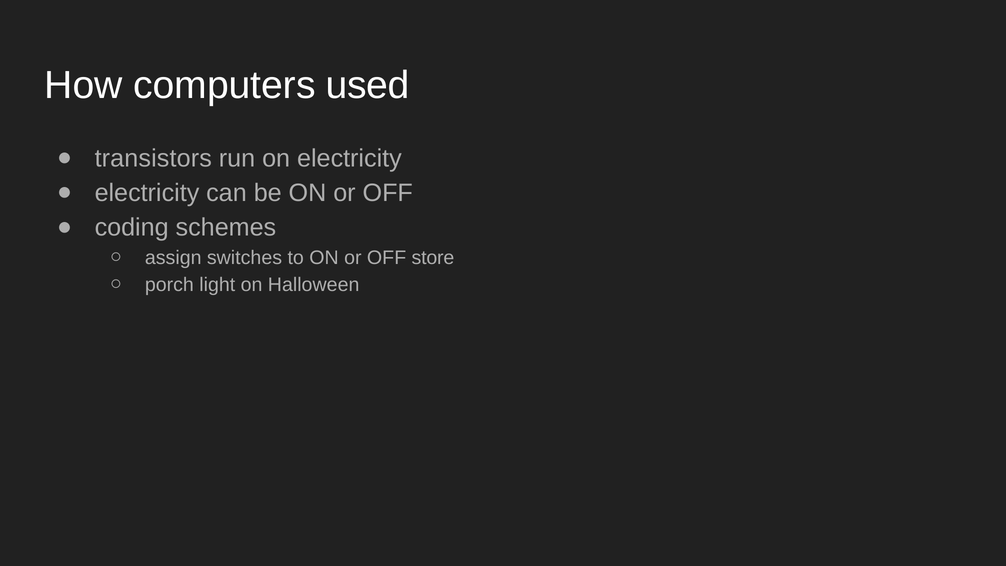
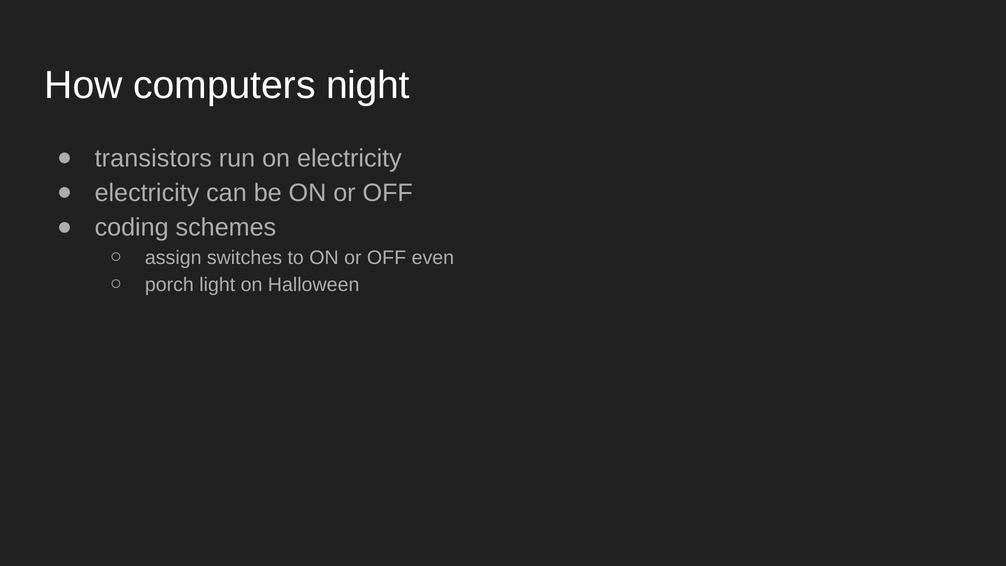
used: used -> night (368, 85)
store: store -> even (433, 258)
